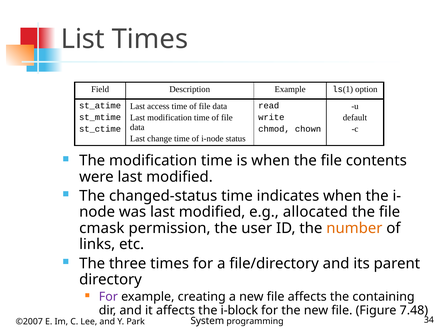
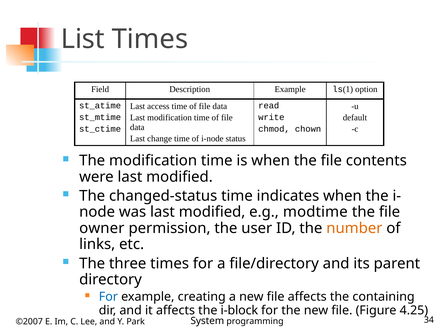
allocated: allocated -> modtime (315, 212)
cmask: cmask -> owner (102, 228)
For colour: purple -> blue (108, 297)
7.48: 7.48 -> 4.25 (414, 310)
